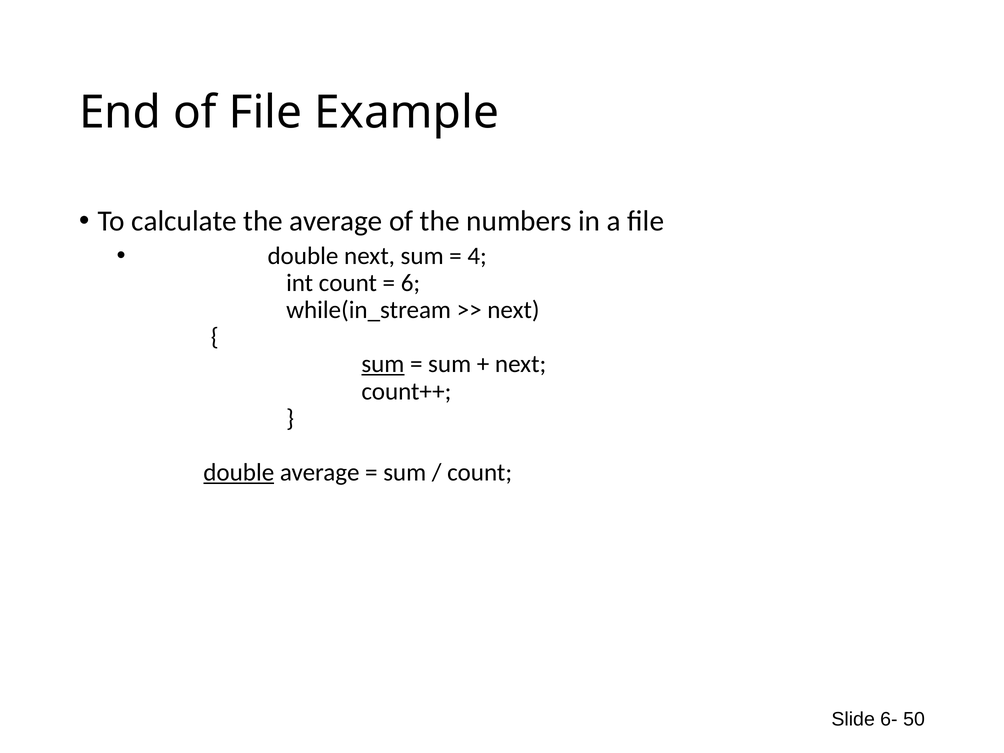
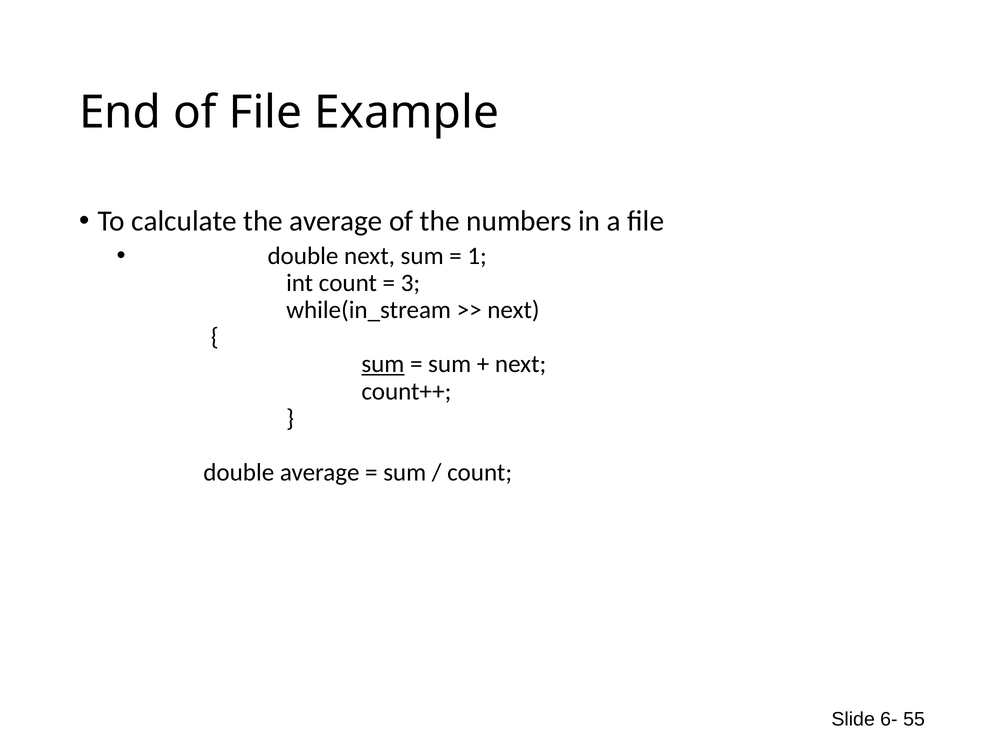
4: 4 -> 1 (477, 256)
6: 6 -> 3 (410, 283)
double underline: present -> none (239, 473)
50: 50 -> 55 (914, 719)
